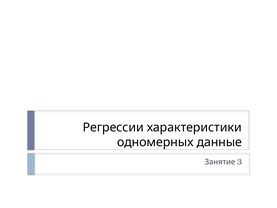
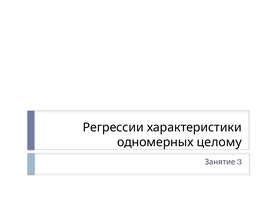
данные: данные -> целому (219, 142)
